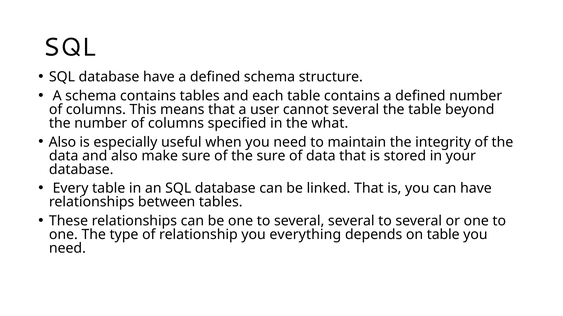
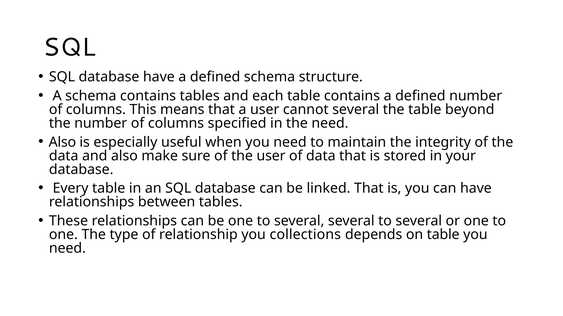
the what: what -> need (330, 123)
the sure: sure -> user (271, 156)
everything: everything -> collections (305, 235)
